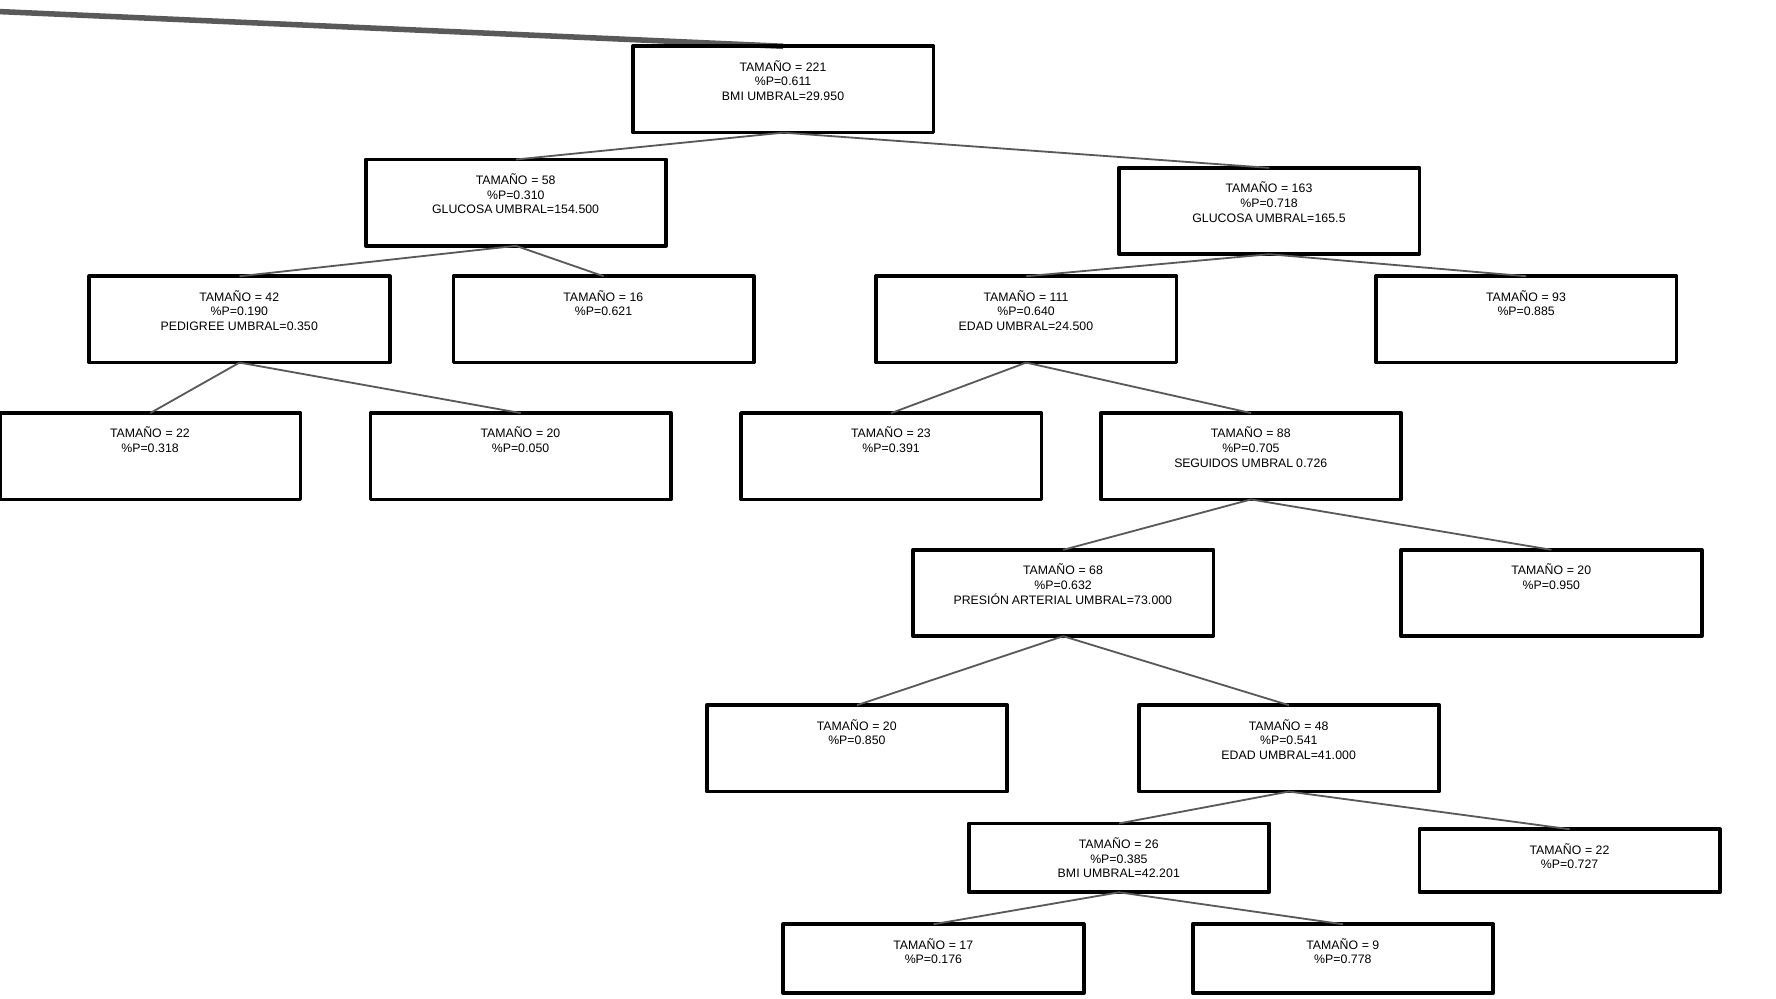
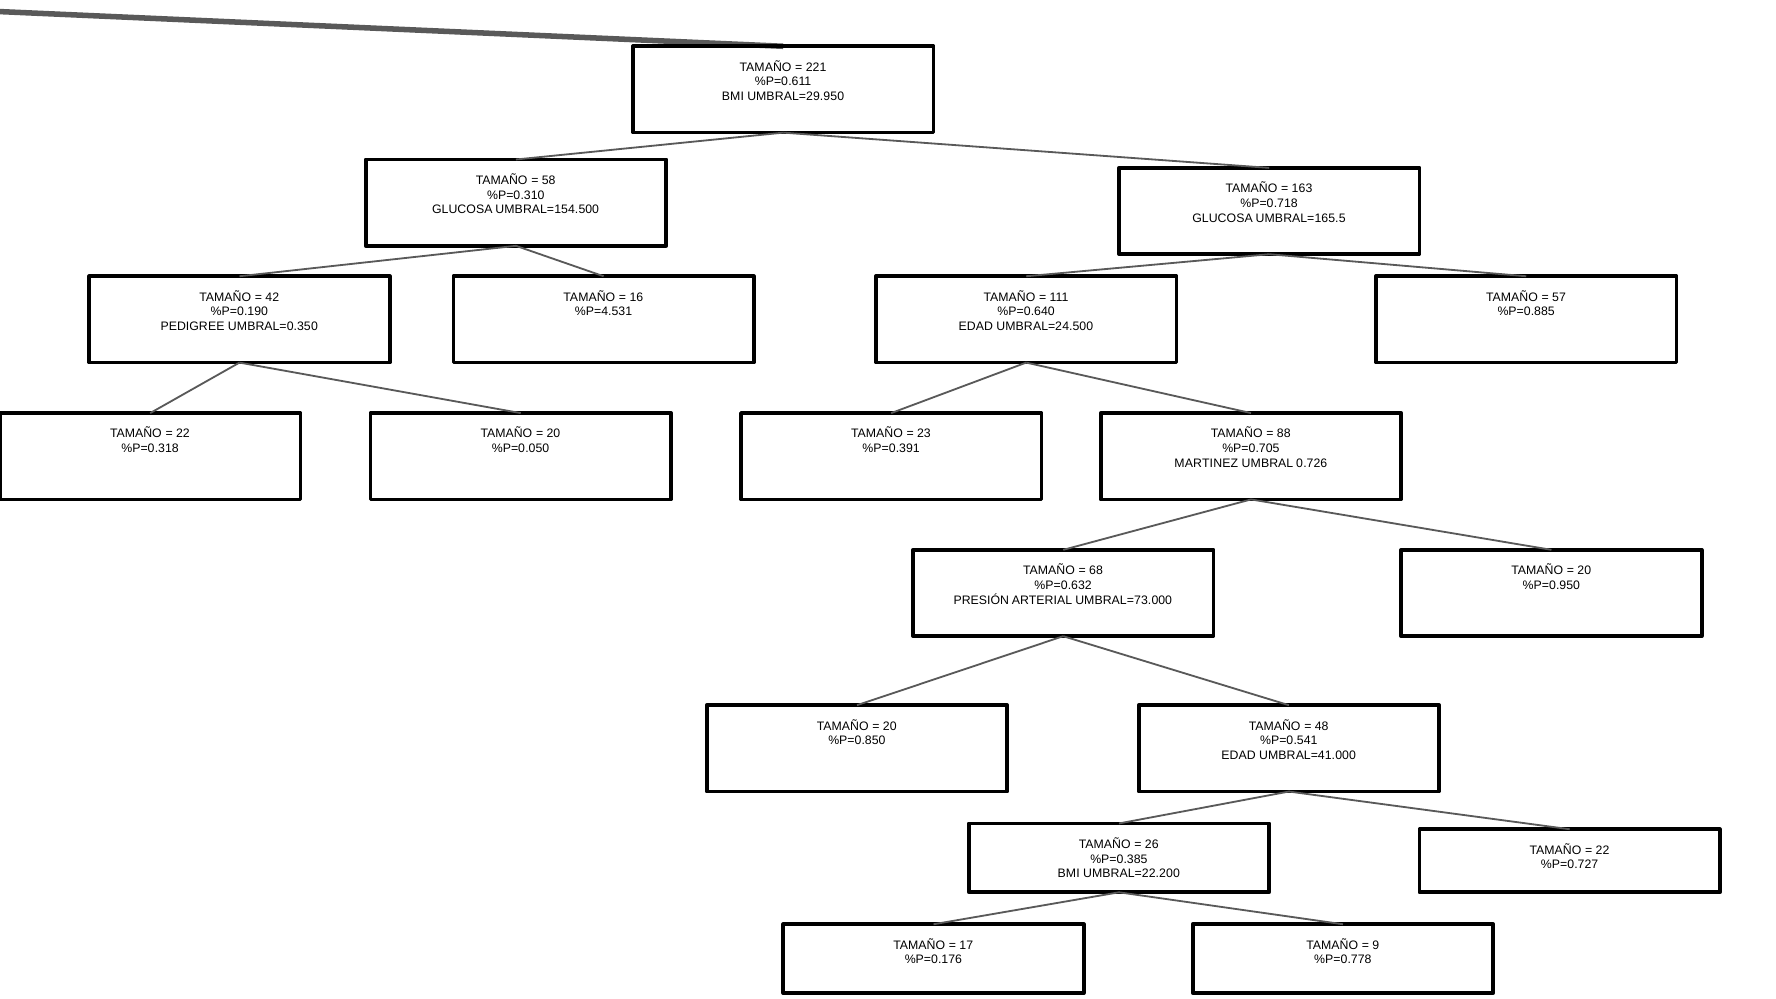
93: 93 -> 57 (1559, 297)
%P=0.621: %P=0.621 -> %P=4.531 (604, 312)
SEGUIDOS: SEGUIDOS -> MARTINEZ (1206, 463)
UMBRAL=42.201: UMBRAL=42.201 -> UMBRAL=22.200 (1131, 874)
